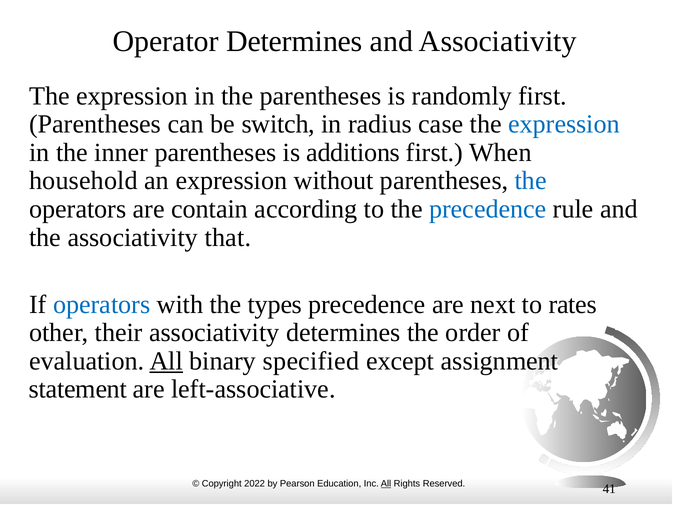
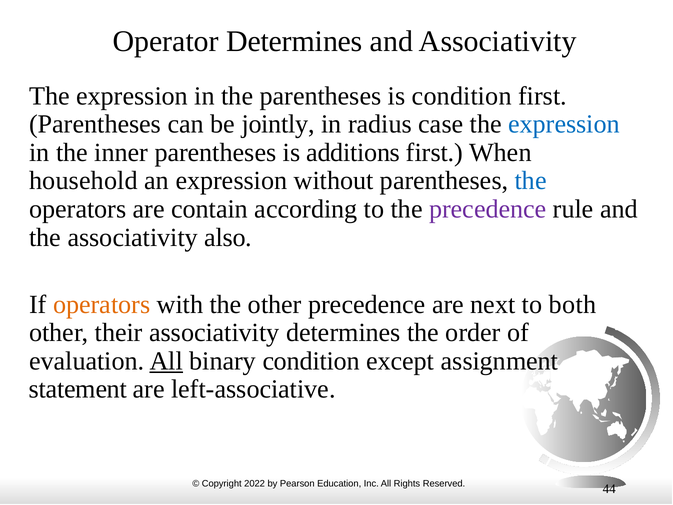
is randomly: randomly -> condition (462, 96)
switch: switch -> jointly (278, 124)
precedence colour: blue -> purple (488, 209)
that: that -> also (228, 237)
operators colour: blue -> orange (102, 304)
the types: types -> other (275, 304)
rates: rates -> both (572, 304)
binary specified: specified -> condition (311, 361)
All underline: present -> none (386, 483)
41: 41 -> 44 (609, 489)
